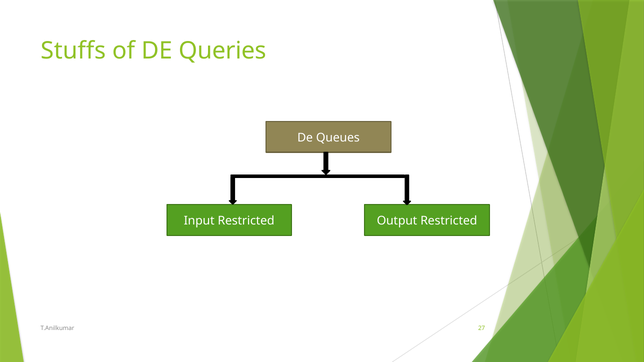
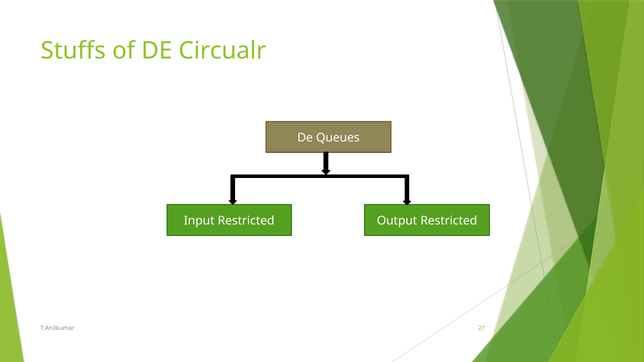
Queries: Queries -> Circualr (222, 51)
